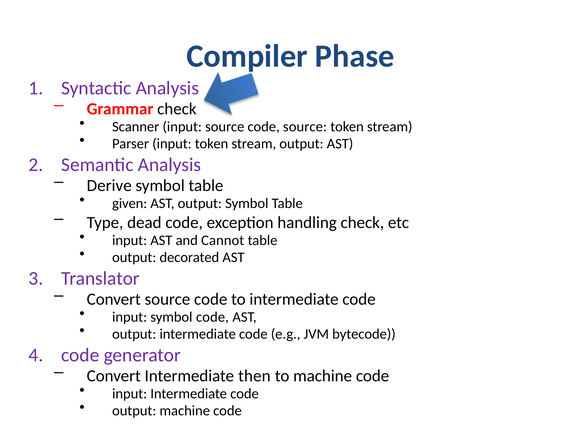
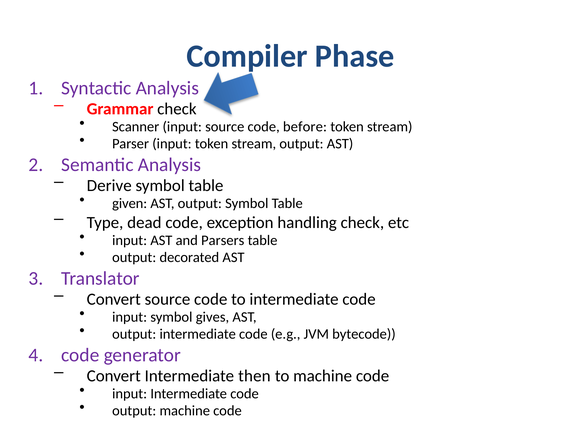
source: source -> before (305, 127)
Cannot: Cannot -> Parsers (223, 240)
symbol code: code -> gives (212, 317)
